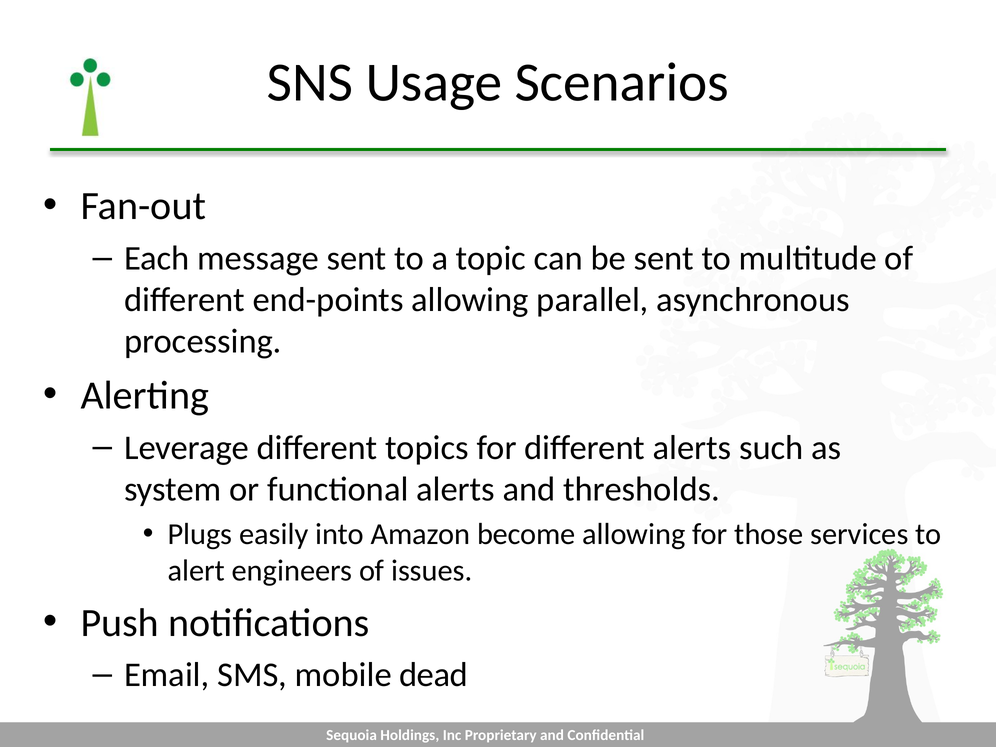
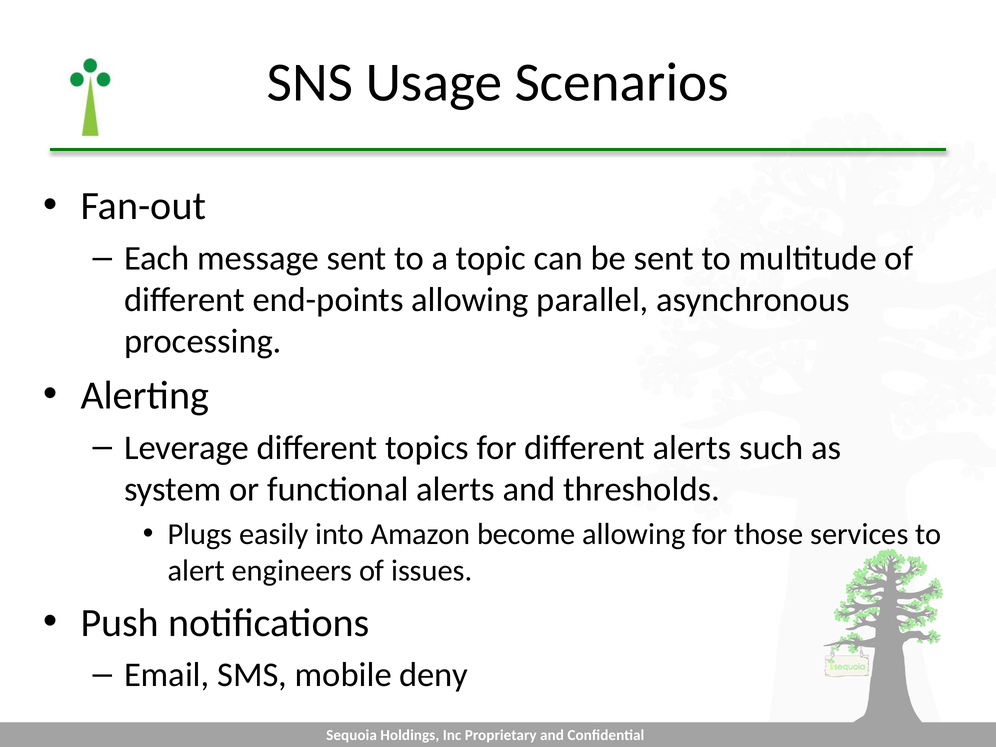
dead: dead -> deny (434, 675)
